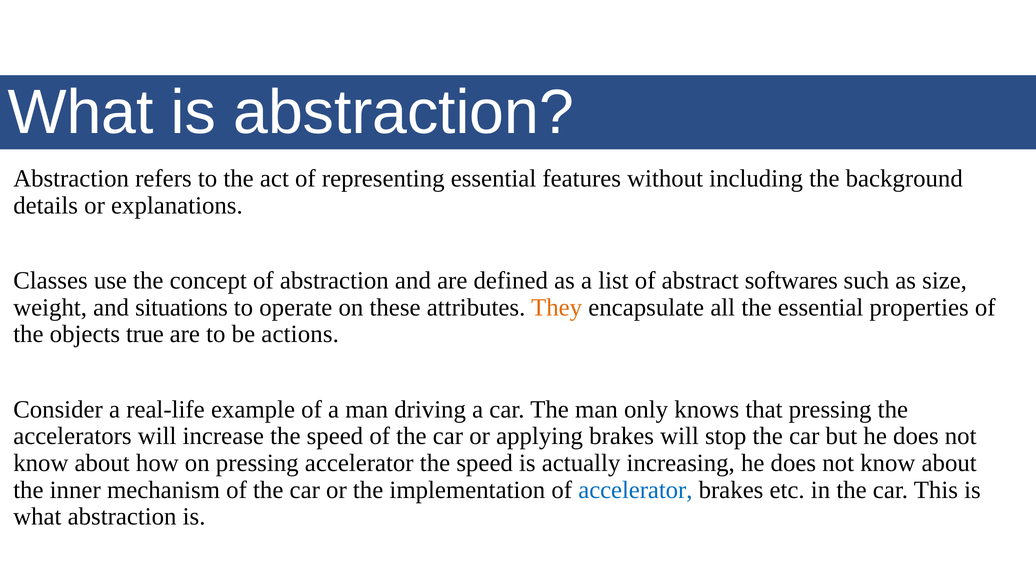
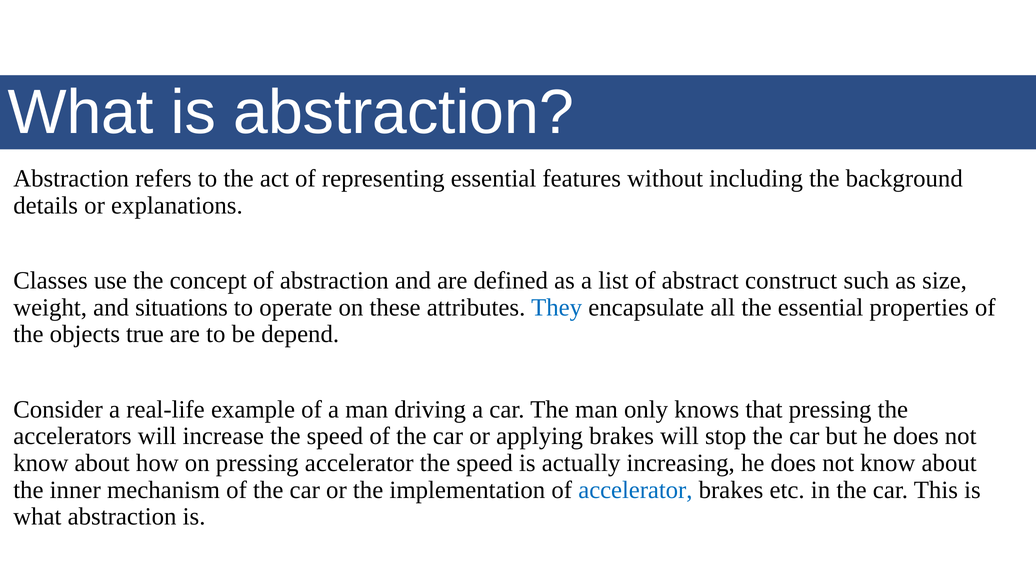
softwares: softwares -> construct (791, 280)
They colour: orange -> blue (557, 307)
actions: actions -> depend (300, 334)
